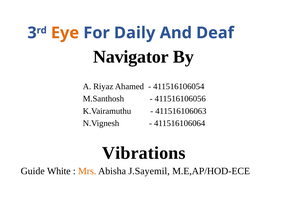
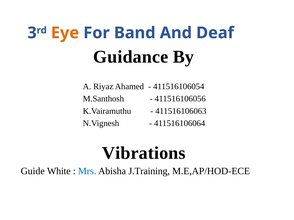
Daily: Daily -> Band (135, 33)
Navigator: Navigator -> Guidance (131, 57)
Mrs colour: orange -> blue (87, 171)
J.Sayemil: J.Sayemil -> J.Training (149, 171)
